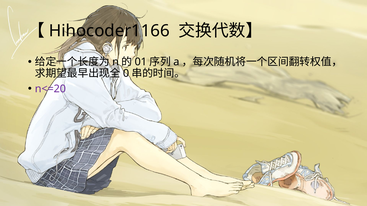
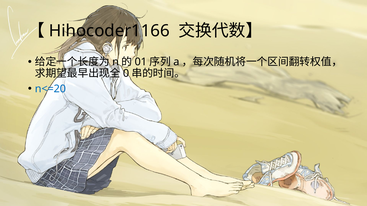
n<=20 colour: purple -> blue (50, 89)
